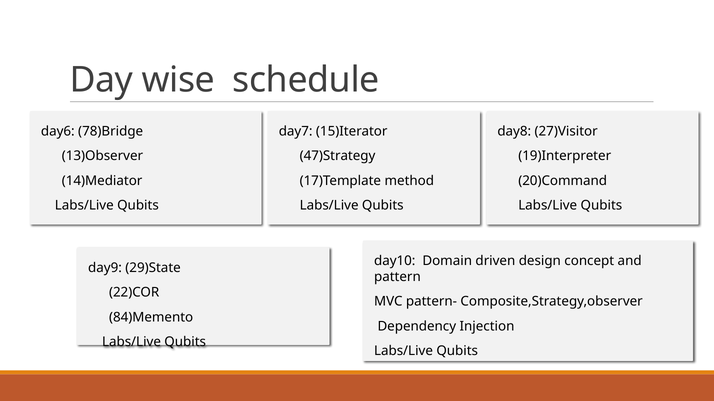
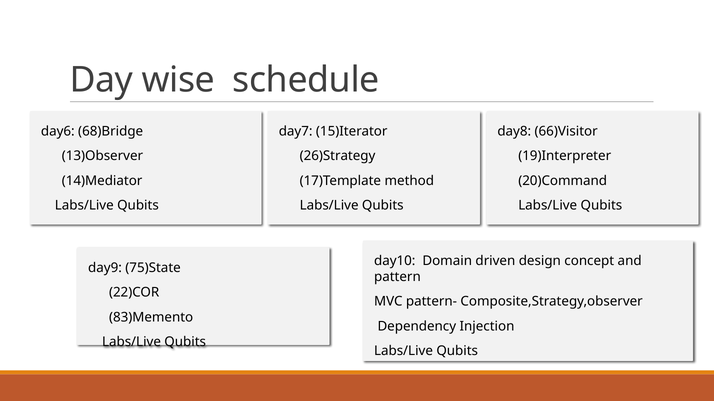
78)Bridge: 78)Bridge -> 68)Bridge (111, 131)
27)Visitor: 27)Visitor -> 66)Visitor (566, 131)
47)Strategy: 47)Strategy -> 26)Strategy (338, 156)
29)State: 29)State -> 75)State (153, 268)
84)Memento: 84)Memento -> 83)Memento (151, 318)
